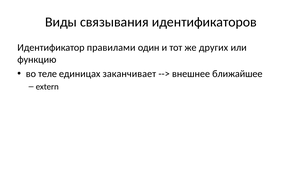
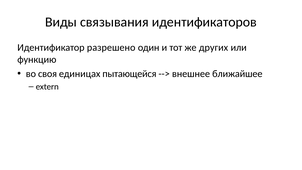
правилами: правилами -> разрешено (111, 48)
теле: теле -> своя (48, 74)
заканчивает: заканчивает -> пытающейся (129, 74)
